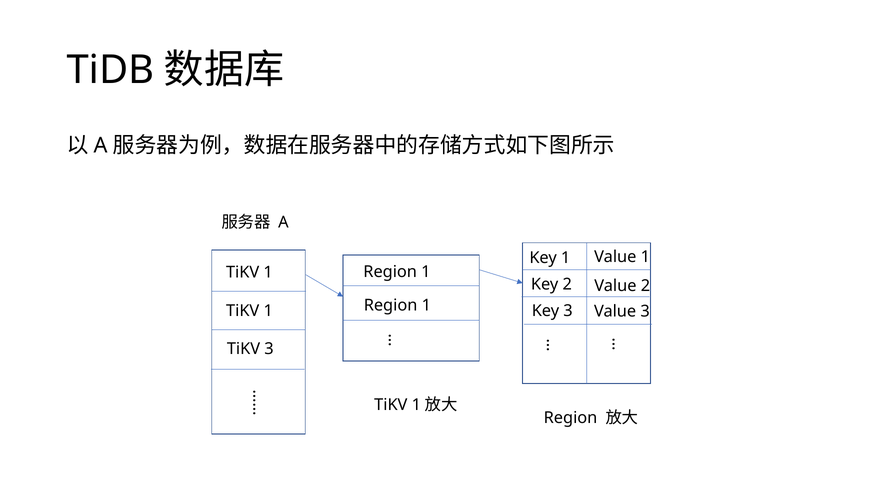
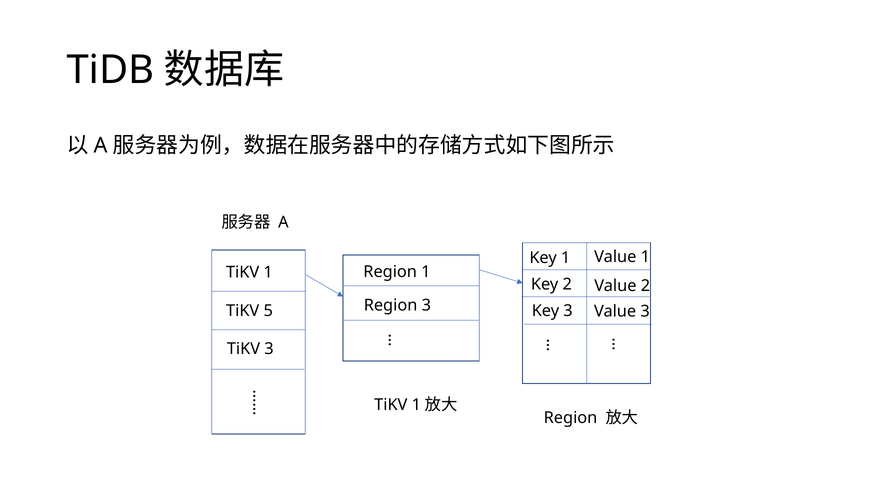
1: 1 -> 3 (426, 305)
1: 1 -> 5 (268, 311)
